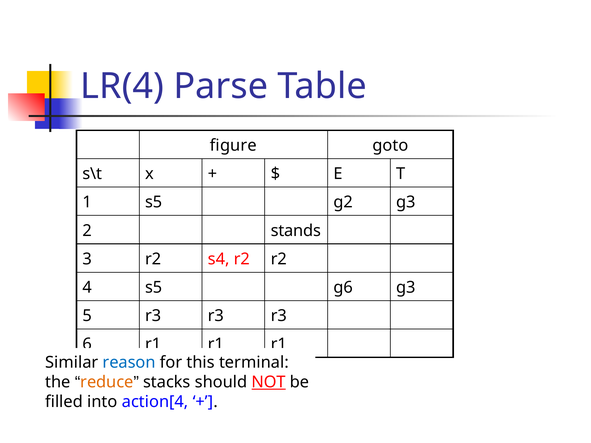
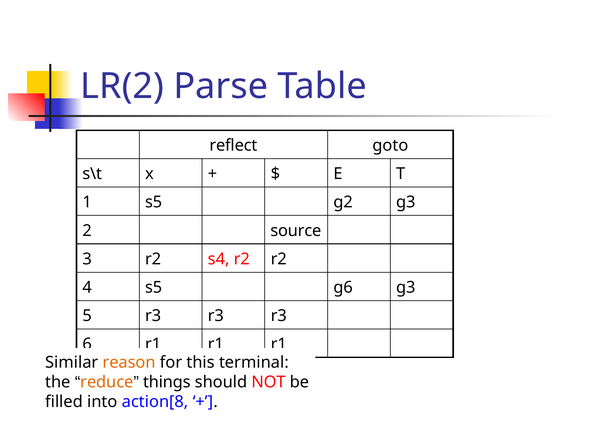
LR(4: LR(4 -> LR(2 (122, 86)
figure: figure -> reflect (233, 146)
stands: stands -> source (296, 231)
reason colour: blue -> orange (129, 363)
stacks: stacks -> things (167, 382)
NOT underline: present -> none (269, 382)
action[4: action[4 -> action[8 (155, 402)
